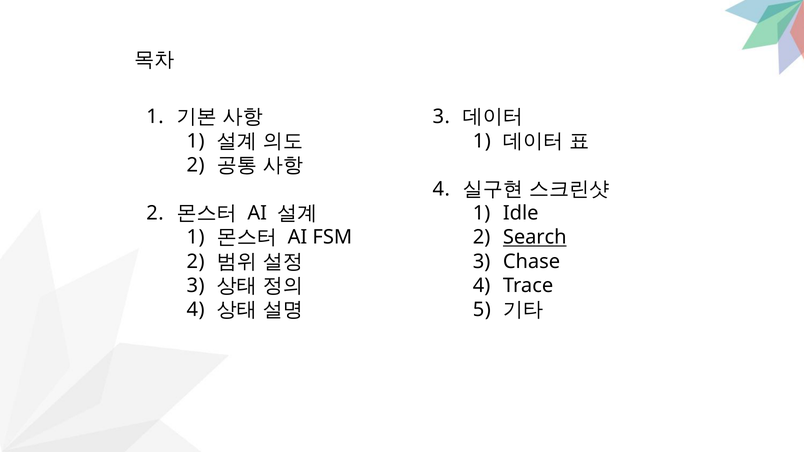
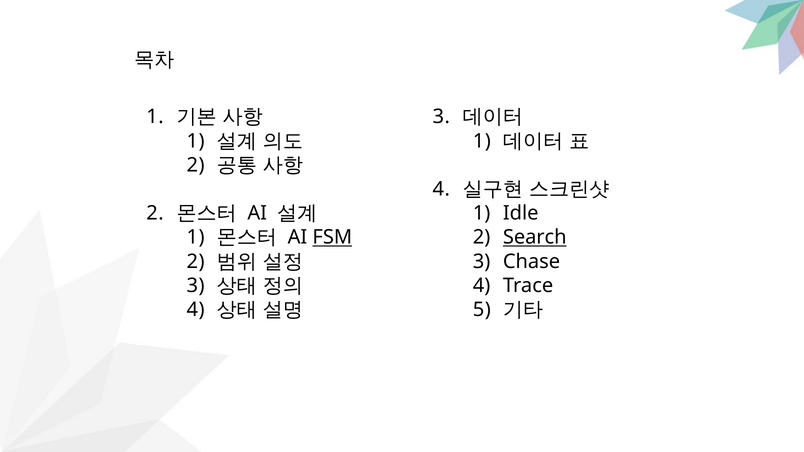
FSM underline: none -> present (332, 237)
